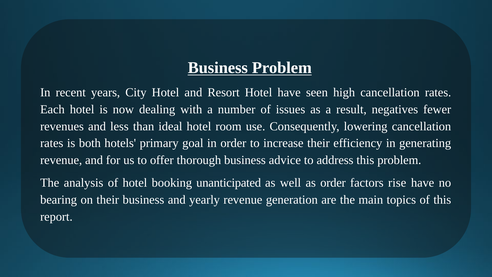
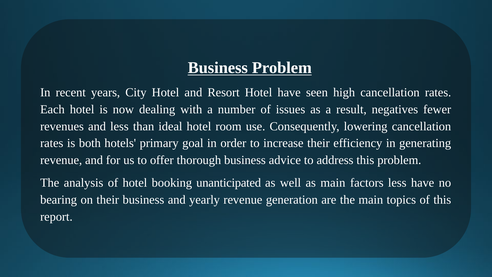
as order: order -> main (333, 183)
factors rise: rise -> less (397, 183)
